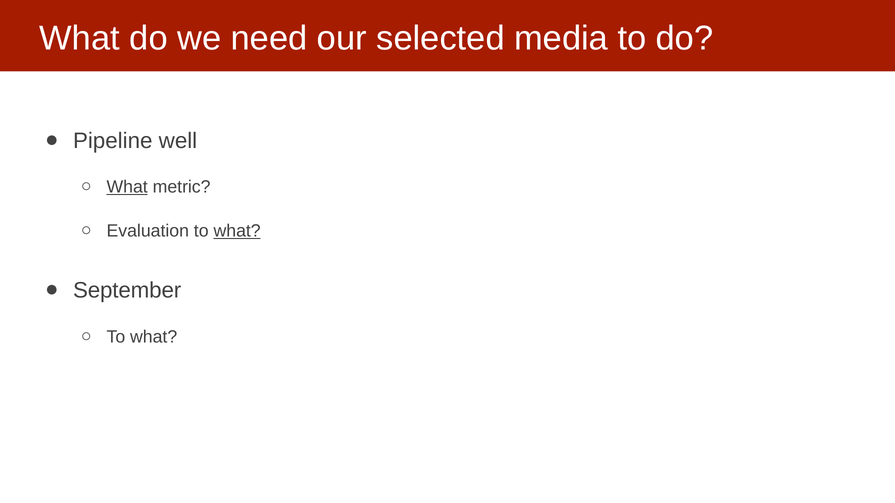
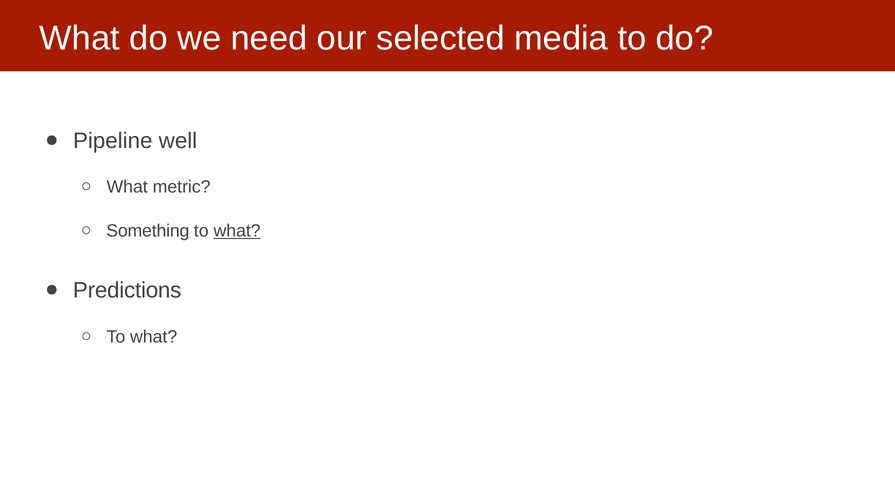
What underline: present -> none (127, 187)
Evaluation: Evaluation -> Something (148, 231)
September: September -> Predictions (127, 290)
